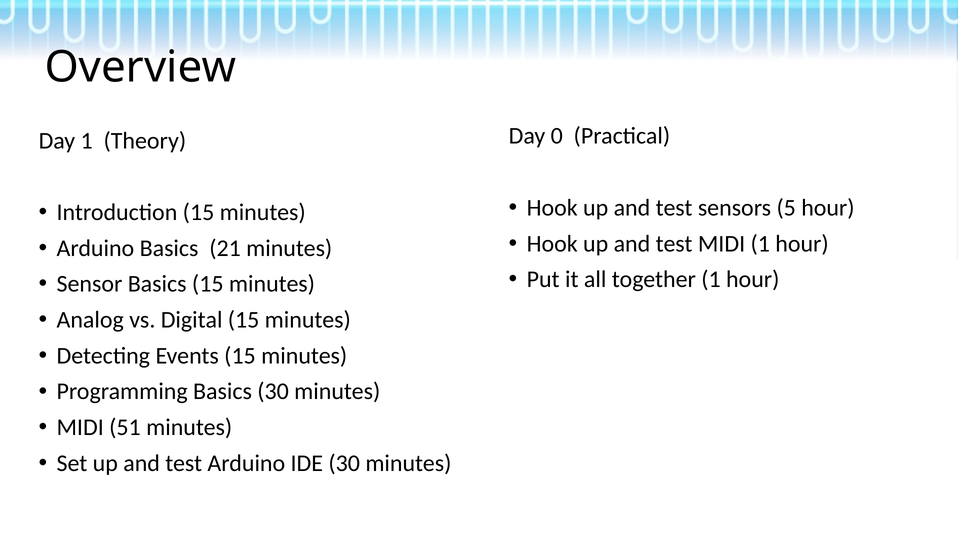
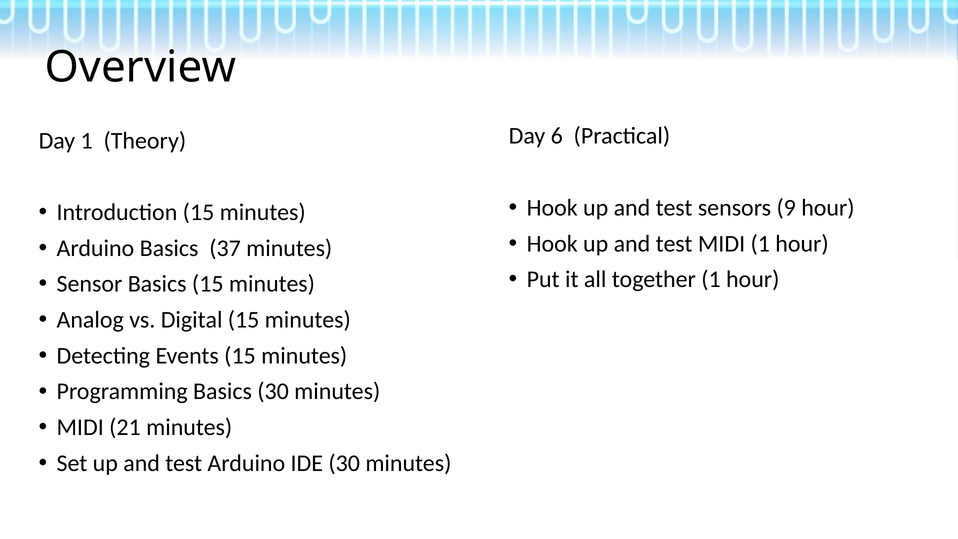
0: 0 -> 6 (557, 136)
5: 5 -> 9 (786, 208)
21: 21 -> 37 (225, 248)
51: 51 -> 21 (125, 427)
